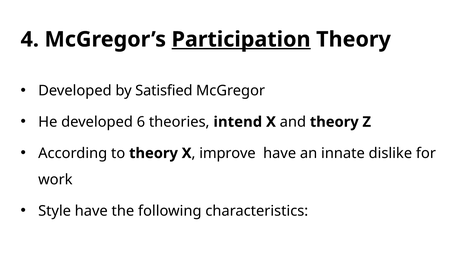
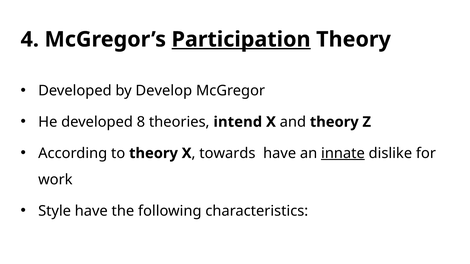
Satisfied: Satisfied -> Develop (164, 91)
6: 6 -> 8 (141, 122)
improve: improve -> towards (227, 153)
innate underline: none -> present (343, 153)
